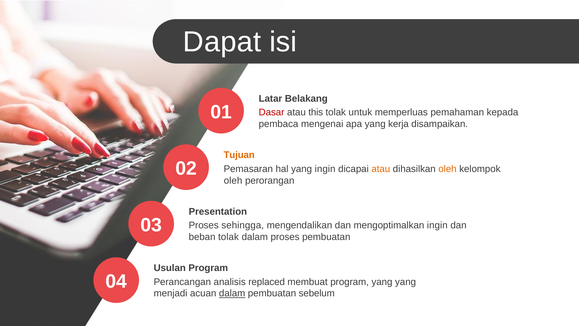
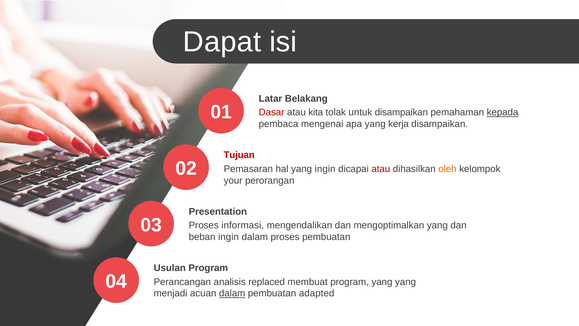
this: this -> kita (316, 112)
untuk memperluas: memperluas -> disampaikan (401, 112)
kepada underline: none -> present (503, 112)
Tujuan colour: orange -> red (239, 155)
atau colour: orange -> red (381, 169)
oleh: oleh -> your (233, 180)
sehingga: sehingga -> informasi (243, 225)
mengoptimalkan ingin: ingin -> yang (437, 225)
beban tolak: tolak -> ingin (228, 237)
sebelum: sebelum -> adapted (317, 293)
